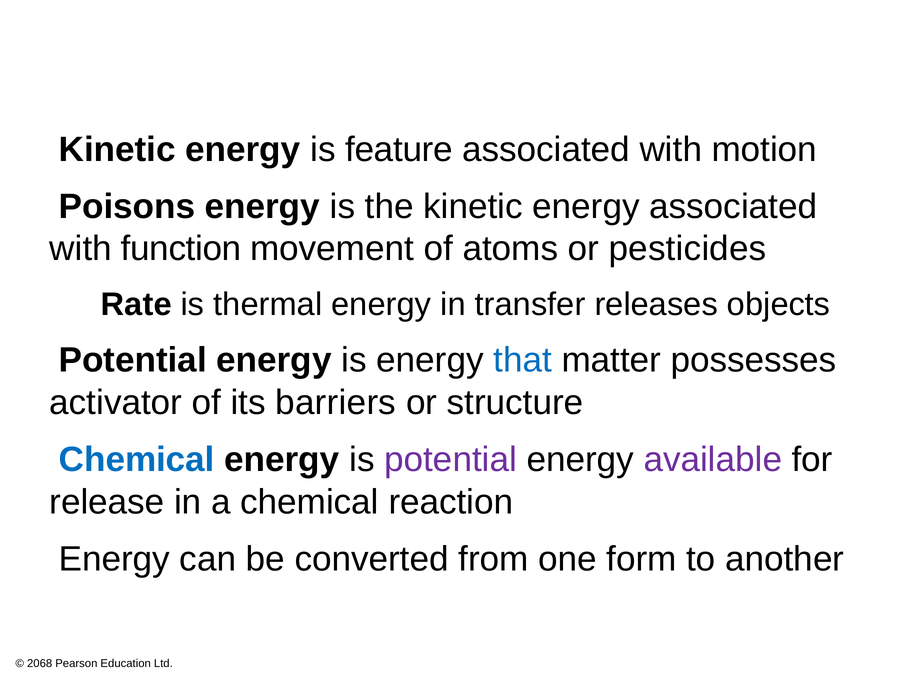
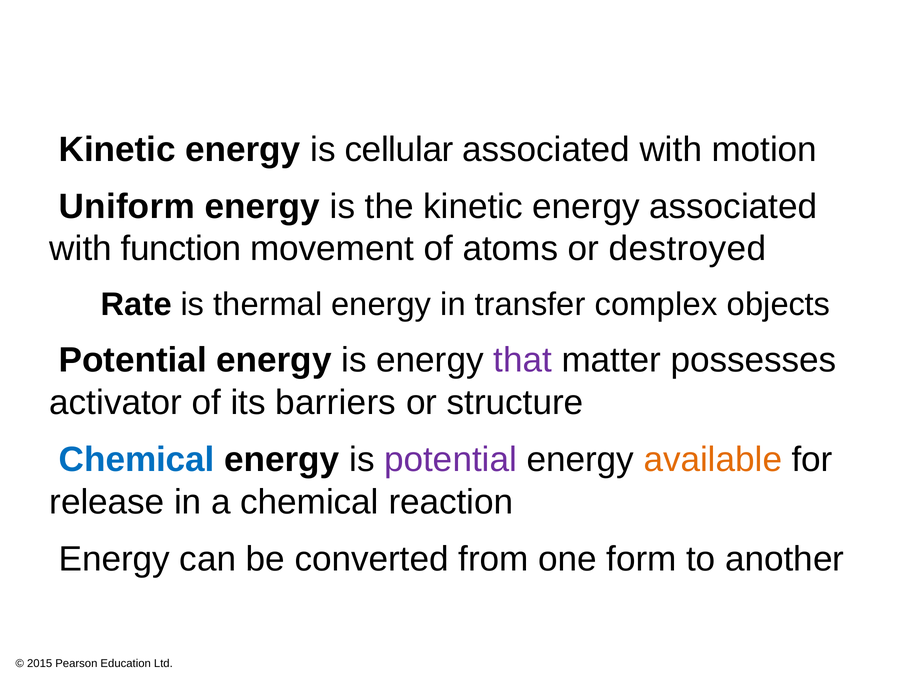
feature: feature -> cellular (399, 149)
Poisons: Poisons -> Uniform (127, 207)
pesticides: pesticides -> destroyed (688, 249)
releases: releases -> complex (656, 304)
that colour: blue -> purple (523, 360)
available colour: purple -> orange (713, 460)
2068: 2068 -> 2015 (40, 663)
